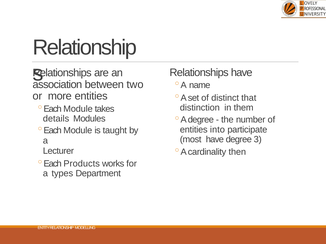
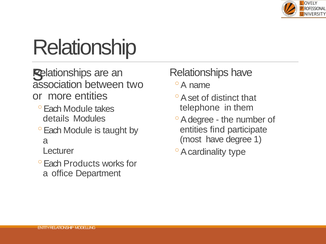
distinction: distinction -> telephone (200, 108)
into: into -> find (217, 130)
3: 3 -> 1 (258, 140)
then: then -> type (237, 152)
types: types -> office (62, 174)
